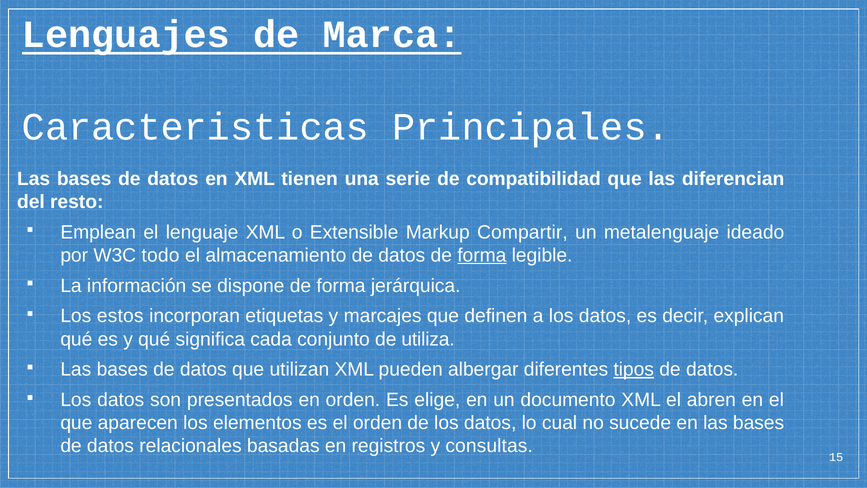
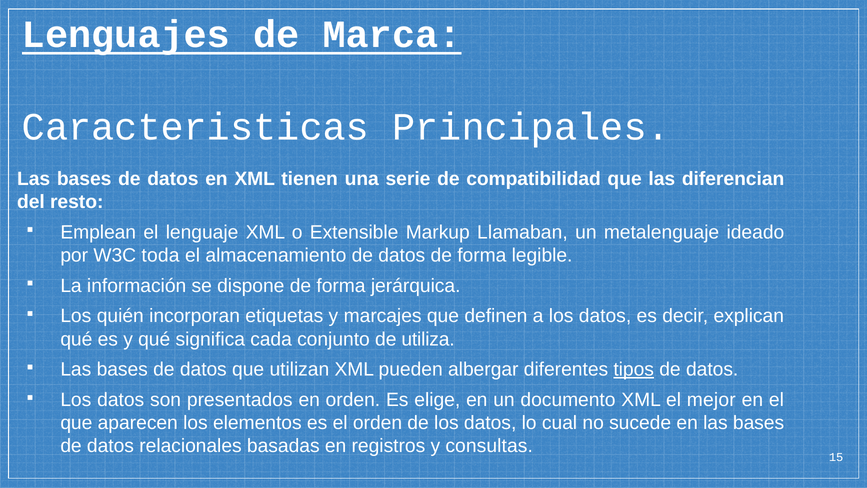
Compartir: Compartir -> Llamaban (522, 232)
todo: todo -> toda (160, 255)
forma underline: present -> none (482, 255)
estos: estos -> quién (120, 316)
abren: abren -> mejor (711, 400)
